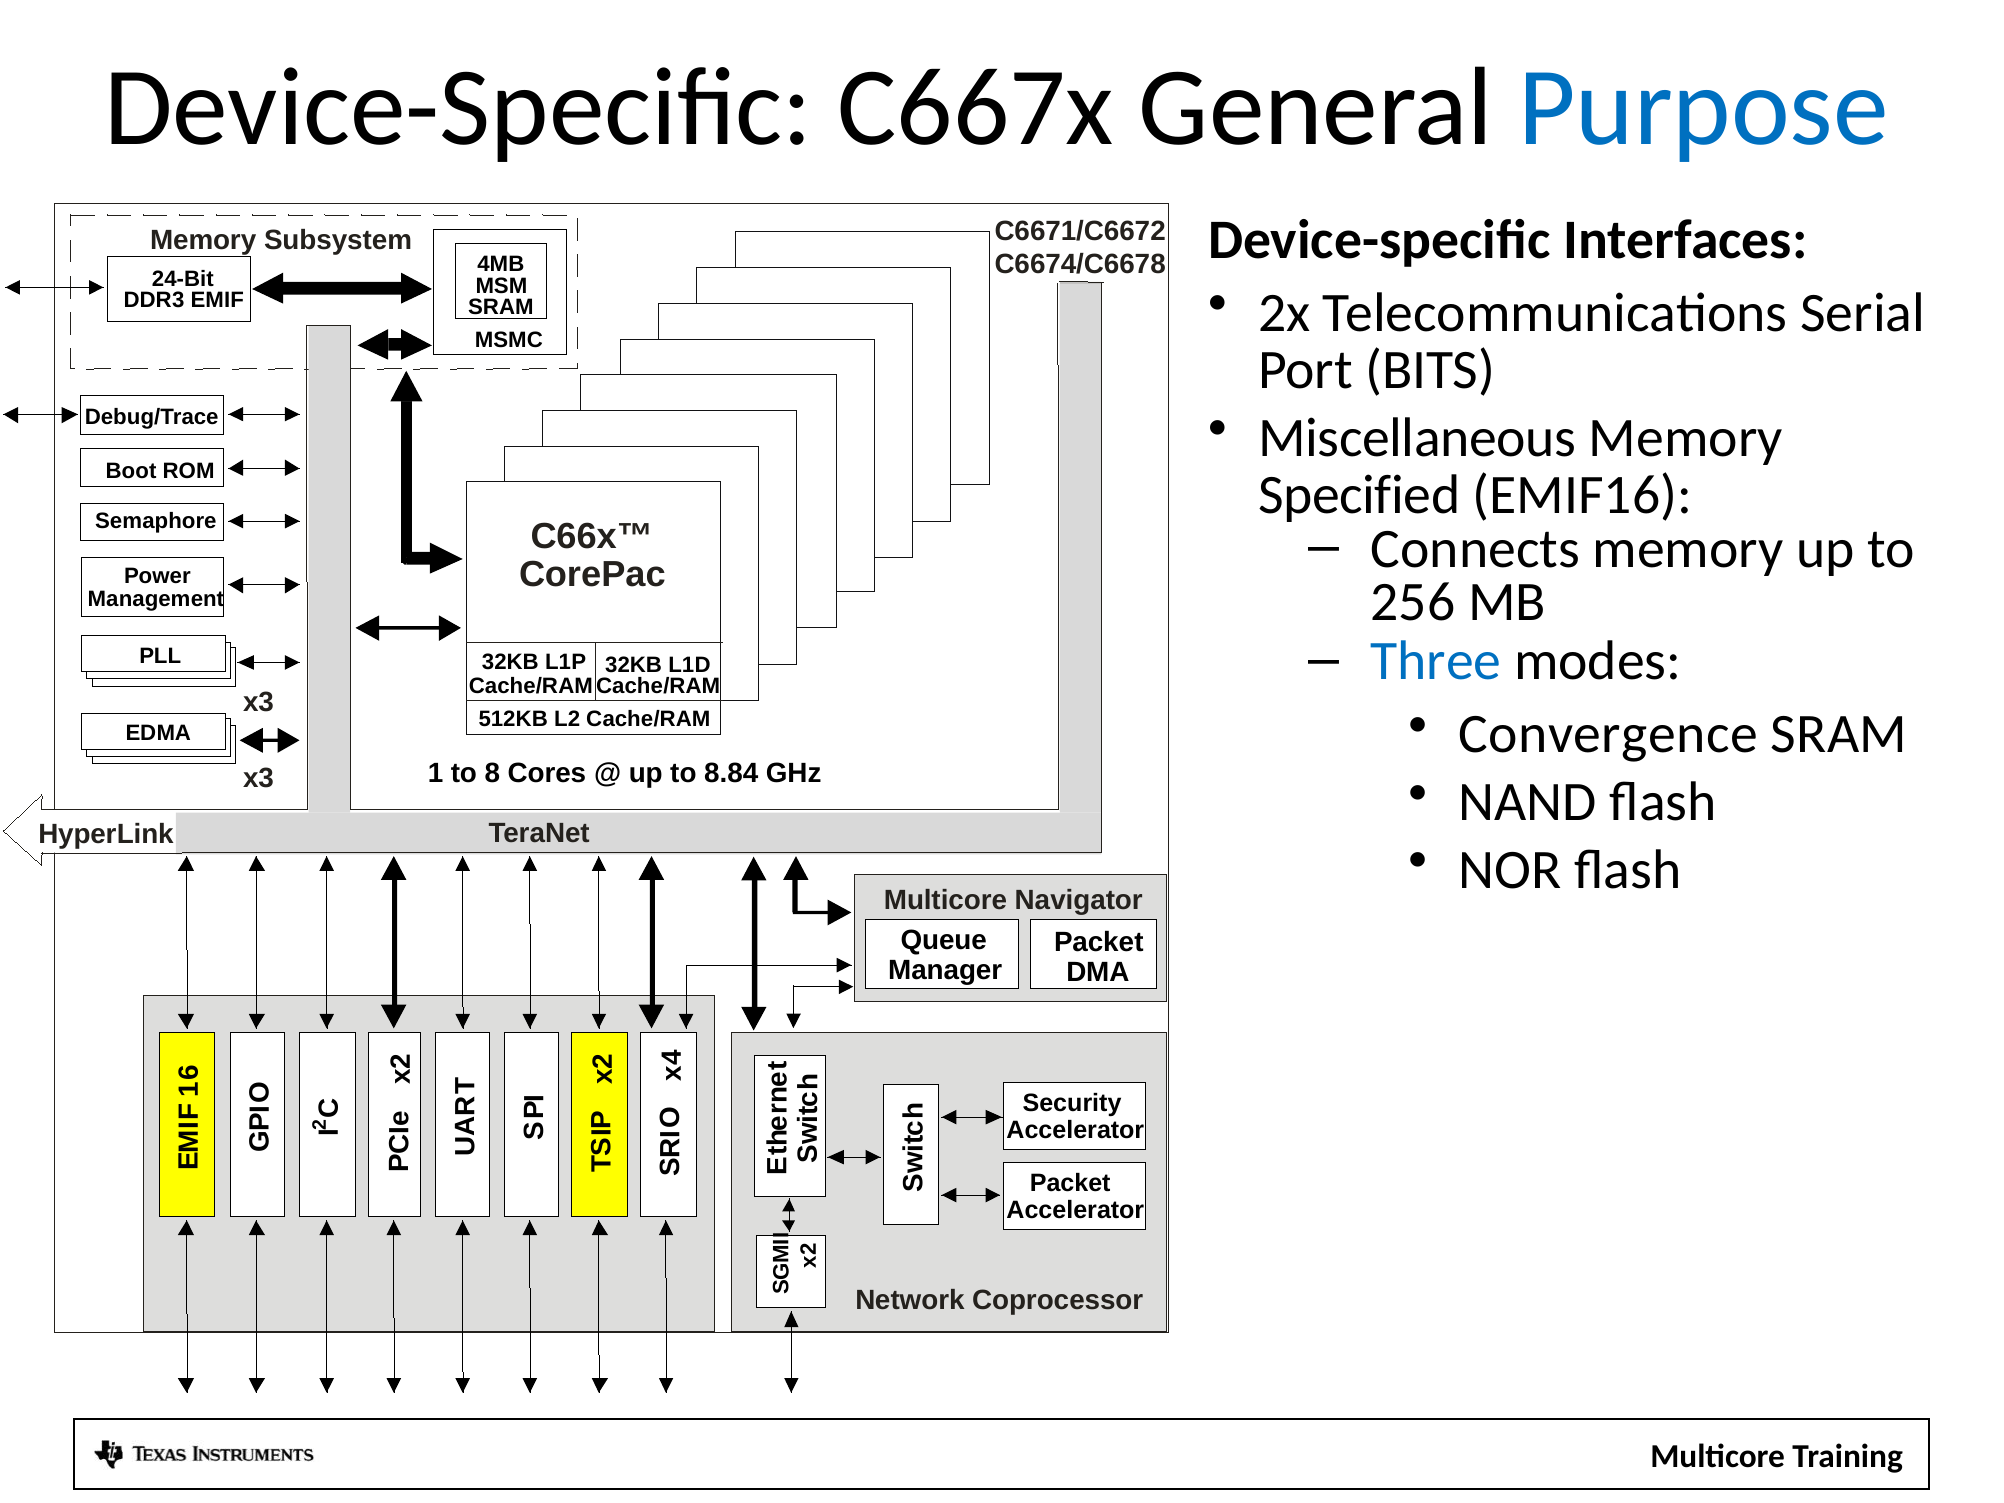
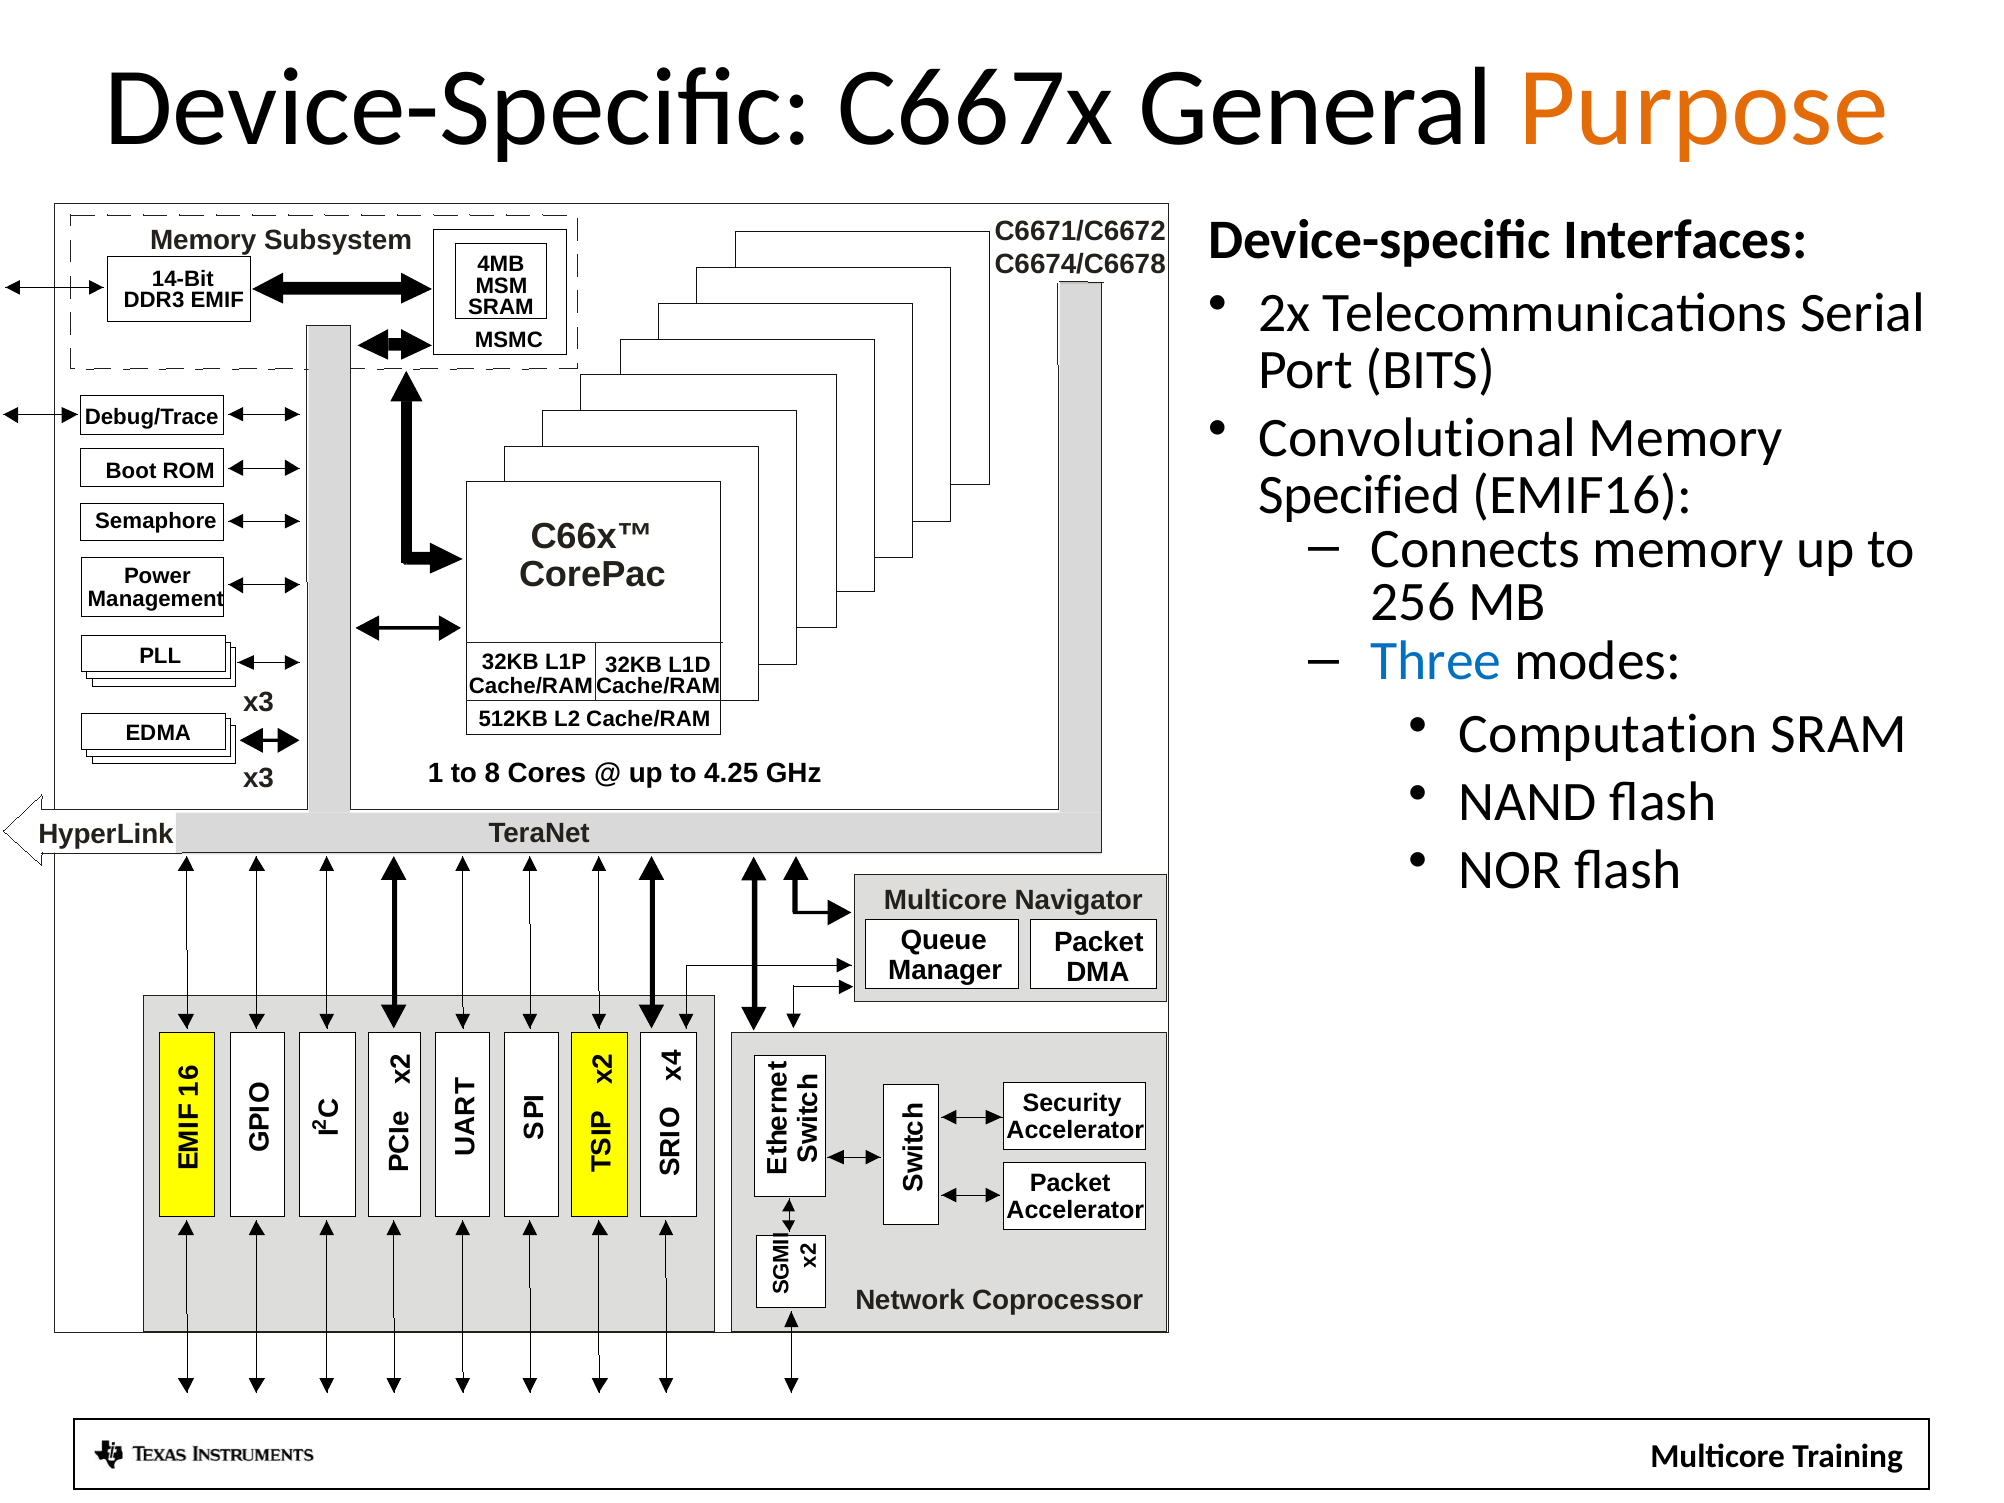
Purpose colour: blue -> orange (1703, 108)
24-Bit: 24-Bit -> 14-Bit (183, 279)
Miscellaneous: Miscellaneous -> Convolutional (1417, 438)
Convergence: Convergence -> Computation (1608, 734)
8.84: 8.84 -> 4.25 (731, 773)
